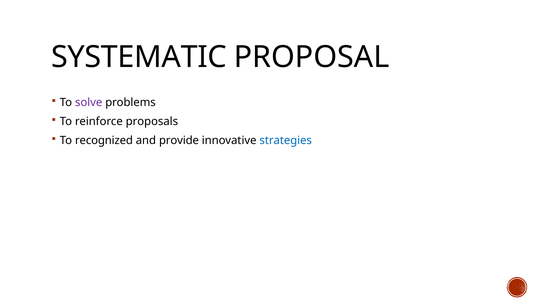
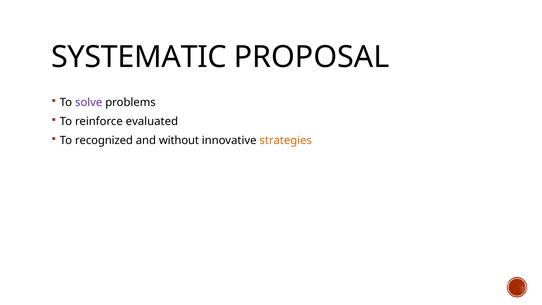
proposals: proposals -> evaluated (152, 121)
provide: provide -> without (179, 140)
strategies colour: blue -> orange (286, 140)
